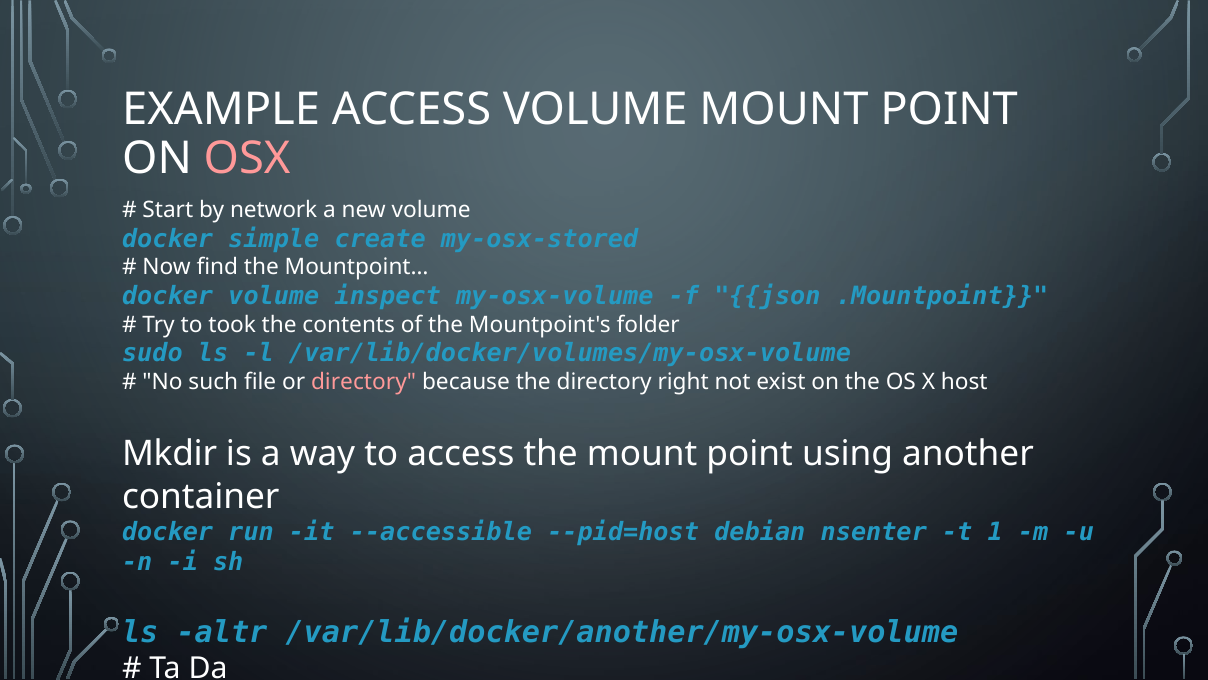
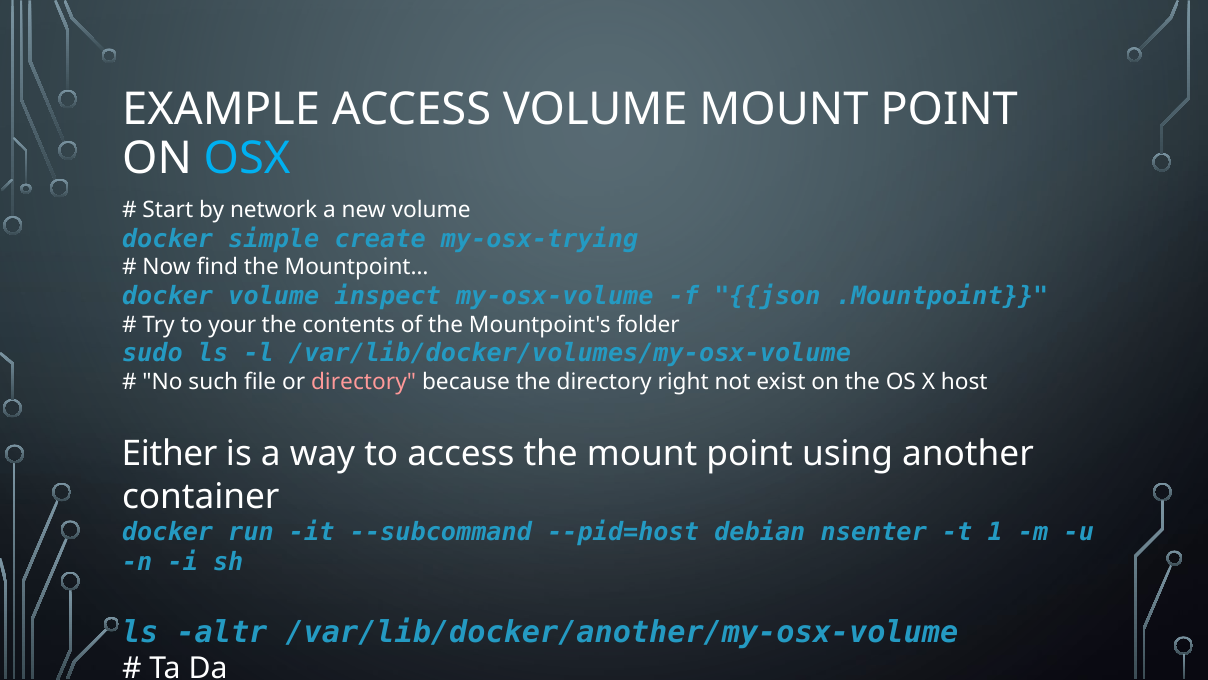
OSX colour: pink -> light blue (247, 159)
my-osx-stored: my-osx-stored -> my-osx-trying (540, 239)
took: took -> your (232, 324)
Mkdir: Mkdir -> Either (170, 454)
--accessible: --accessible -> --subcommand (441, 532)
